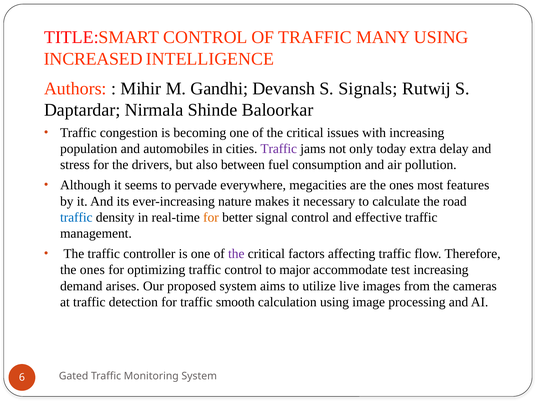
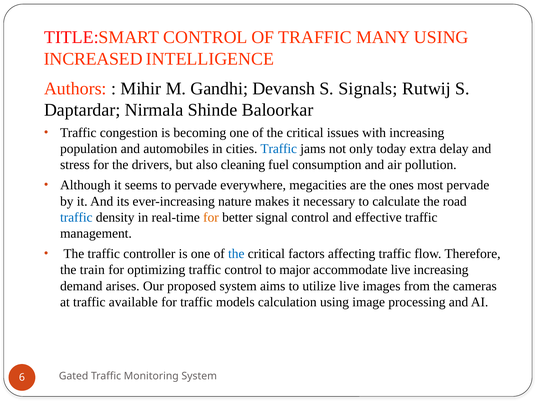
Traffic colour: purple -> blue (279, 149)
between: between -> cleaning (243, 165)
most features: features -> pervade (468, 185)
the colour: purple -> blue (236, 254)
ones: ones -> train (92, 270)
accommodate test: test -> live (401, 270)
detection: detection -> available (133, 302)
smooth: smooth -> models (235, 302)
